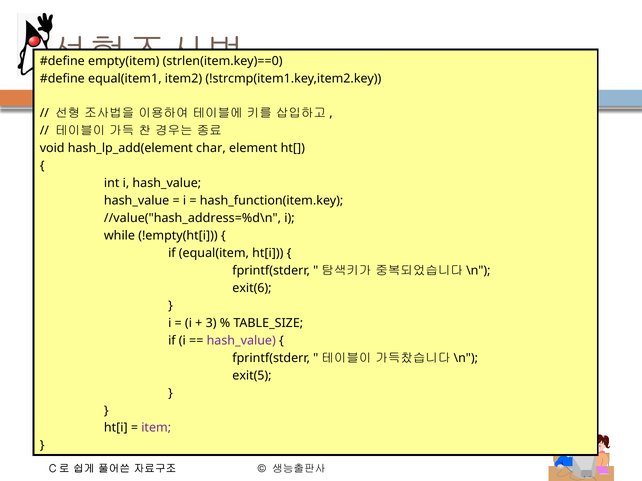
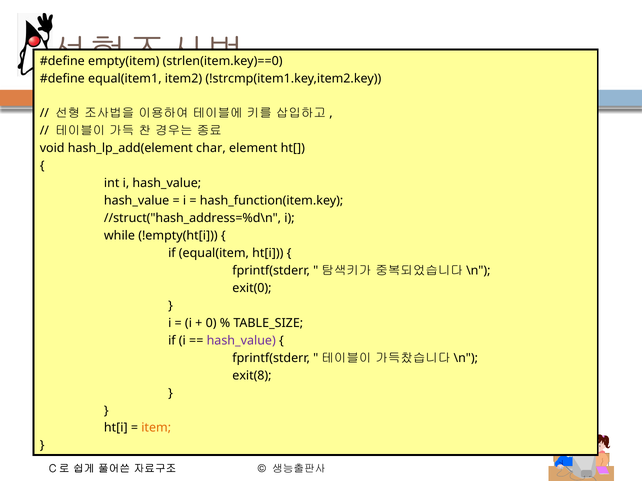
//value("hash_address=%d\n: //value("hash_address=%d\n -> //struct("hash_address=%d\n (193, 218)
exit(6: exit(6 -> exit(0 (252, 288)
3: 3 -> 0 (211, 323)
exit(5: exit(5 -> exit(8 (252, 376)
item colour: purple -> orange (156, 428)
